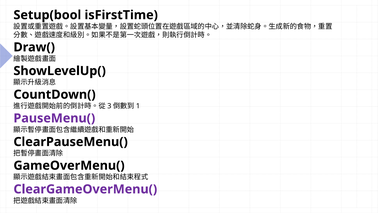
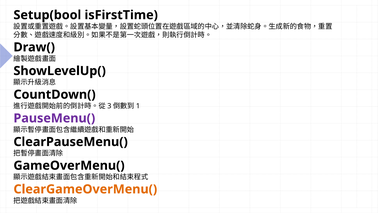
ClearGameOverMenu( colour: purple -> orange (85, 189)
